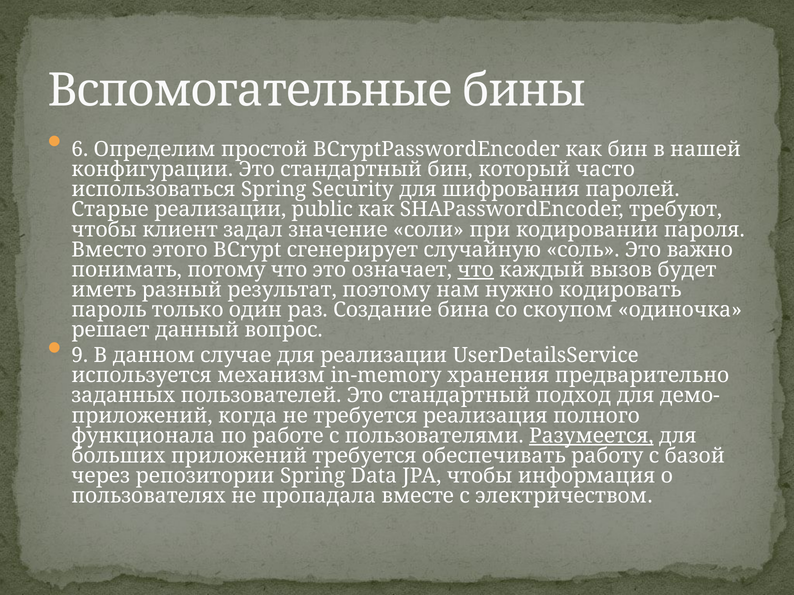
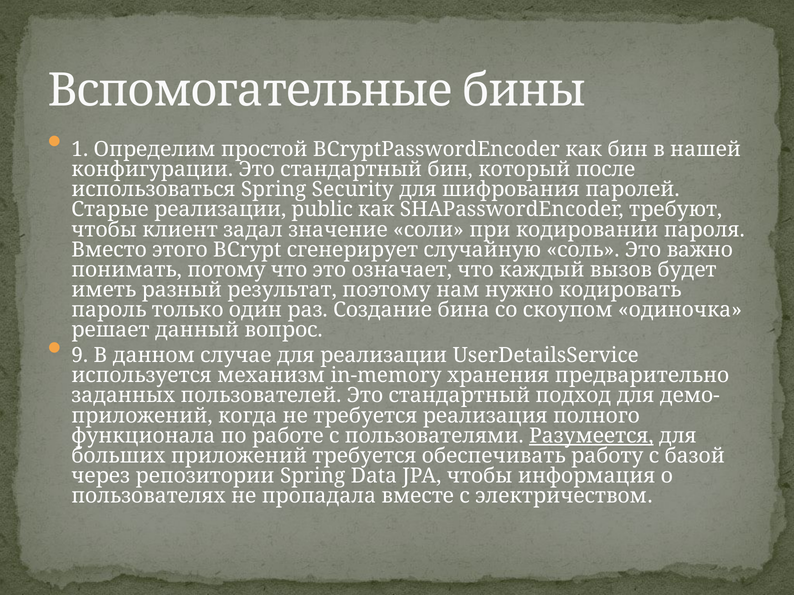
6: 6 -> 1 (80, 149)
часто: часто -> после (606, 170)
что underline: present -> none (476, 270)
